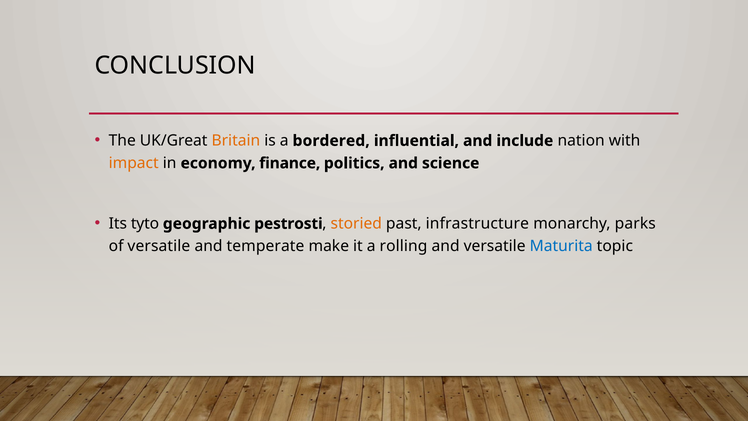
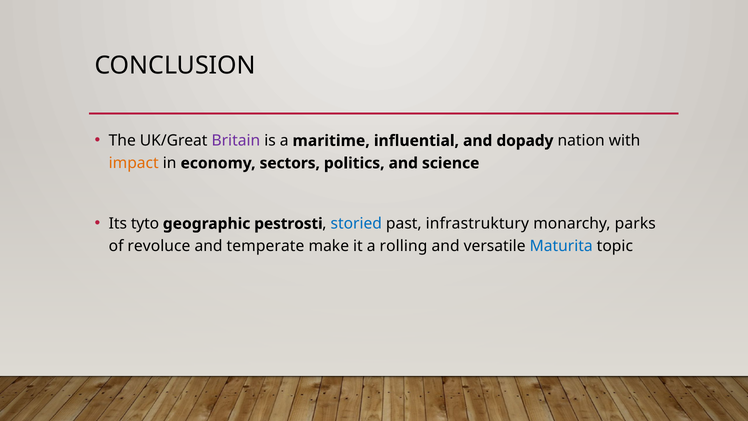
Britain colour: orange -> purple (236, 141)
bordered: bordered -> maritime (331, 141)
include: include -> dopady (525, 141)
finance: finance -> sectors (290, 163)
storied colour: orange -> blue (356, 224)
infrastructure: infrastructure -> infrastruktury (477, 224)
of versatile: versatile -> revoluce (159, 246)
